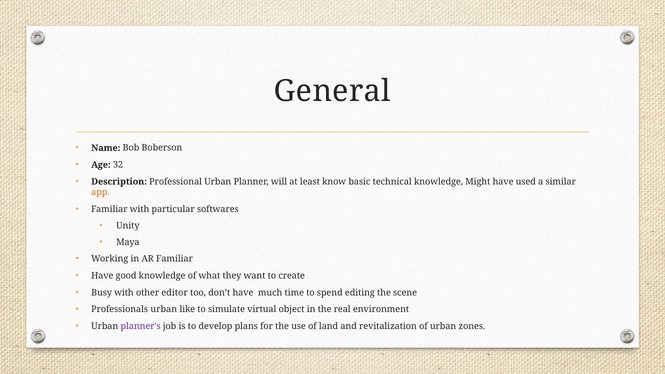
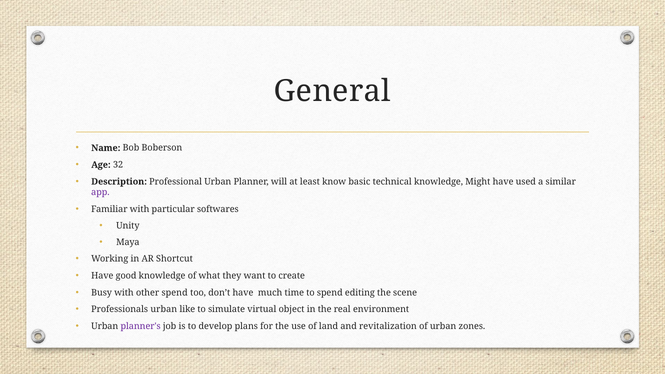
app colour: orange -> purple (100, 192)
AR Familiar: Familiar -> Shortcut (174, 259)
other editor: editor -> spend (175, 293)
